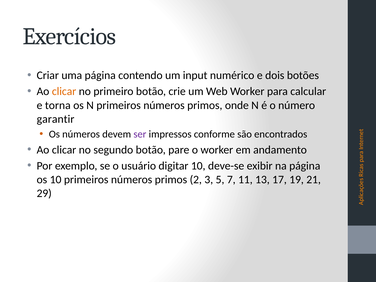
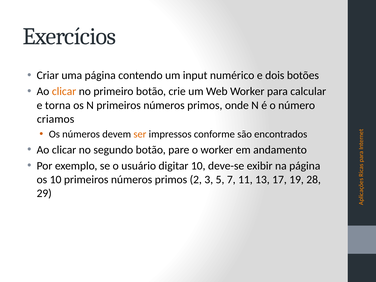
garantir: garantir -> criamos (56, 119)
ser colour: purple -> orange (140, 134)
21: 21 -> 28 (314, 180)
